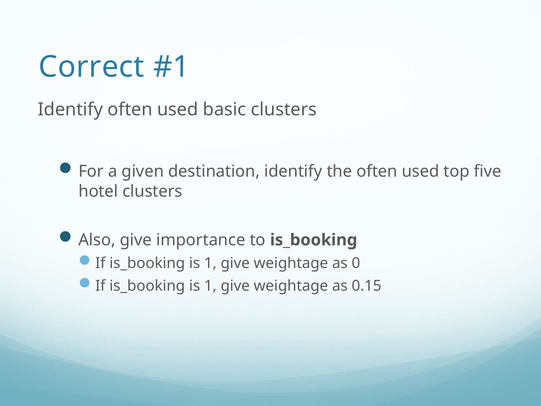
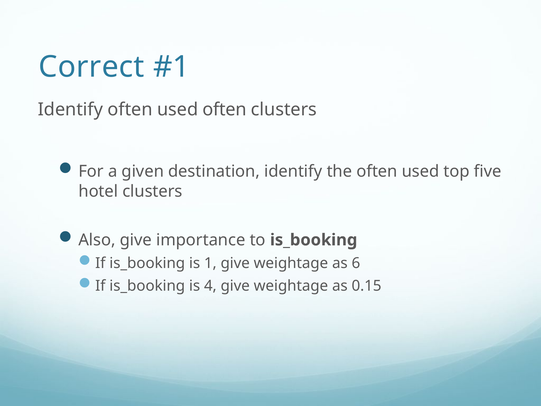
used basic: basic -> often (225, 109)
0: 0 -> 6 (356, 263)
1: 1 -> 4 (210, 286)
